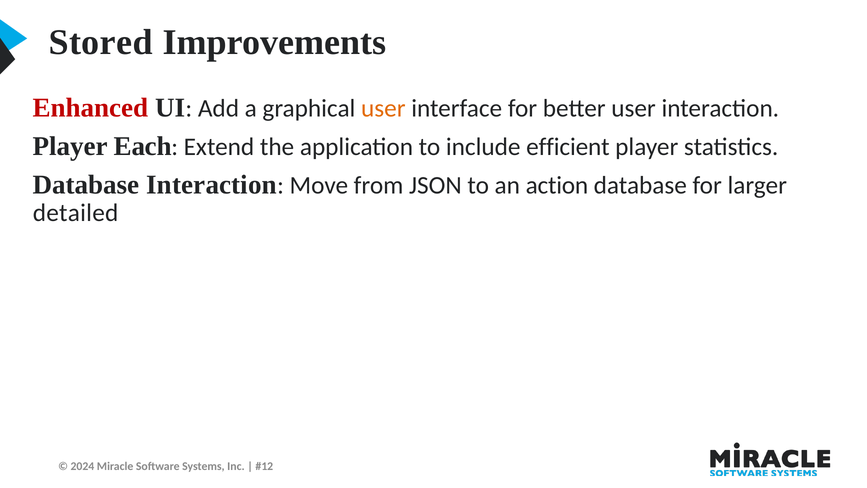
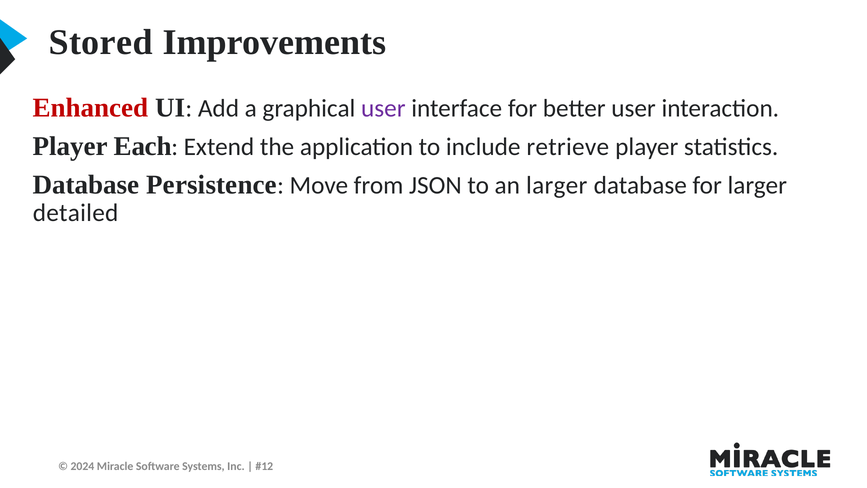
user colour: orange -> purple (383, 109)
efficient: efficient -> retrieve (568, 147)
Database Interaction: Interaction -> Persistence (212, 185)
an action: action -> larger (557, 185)
